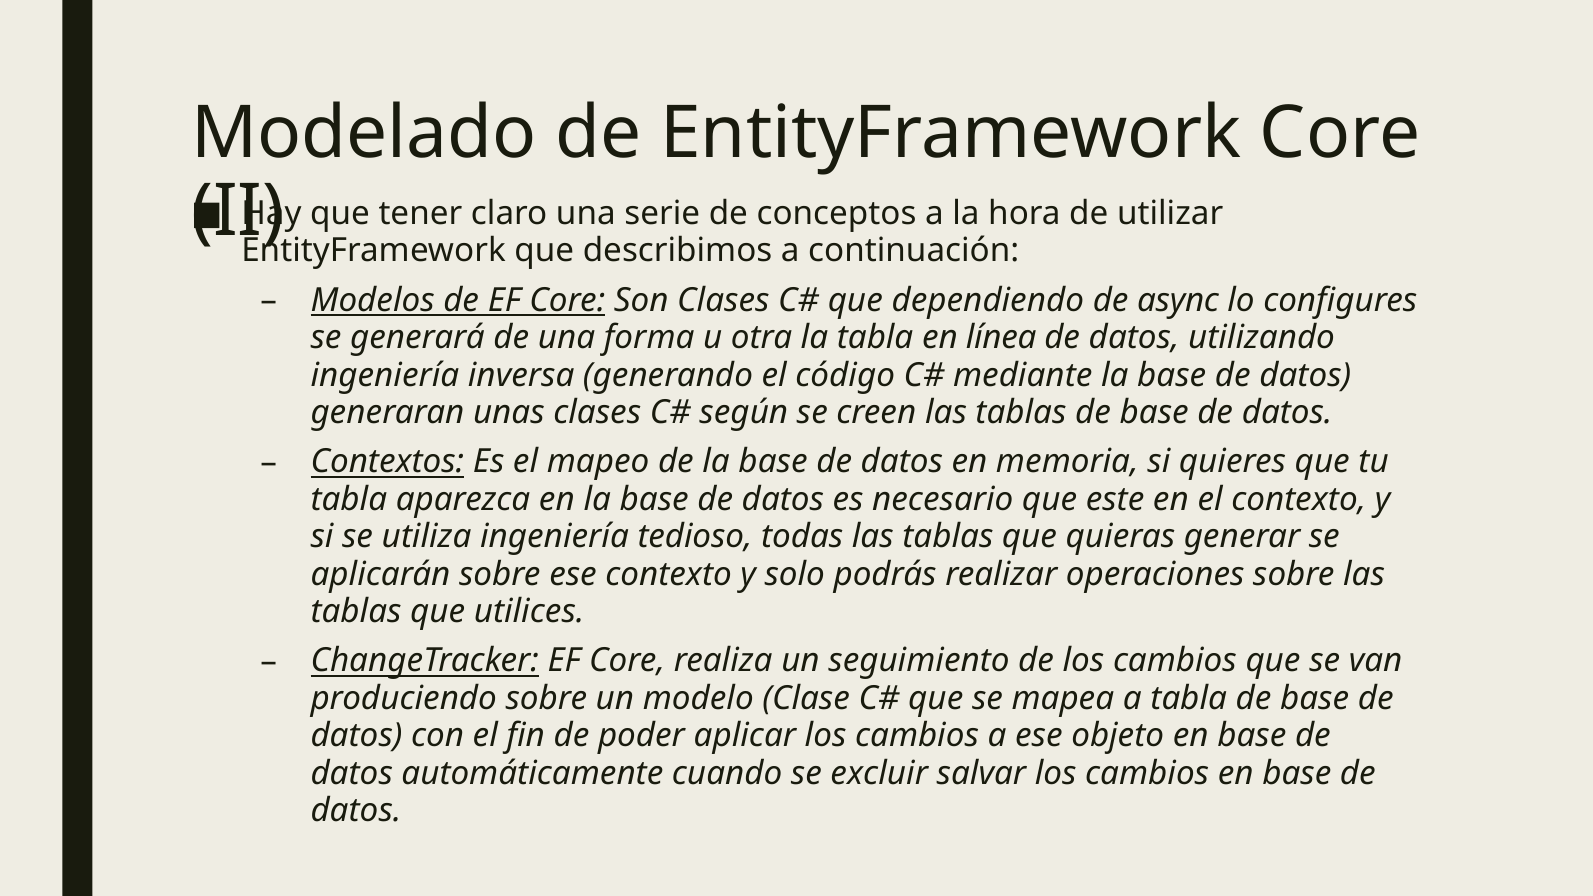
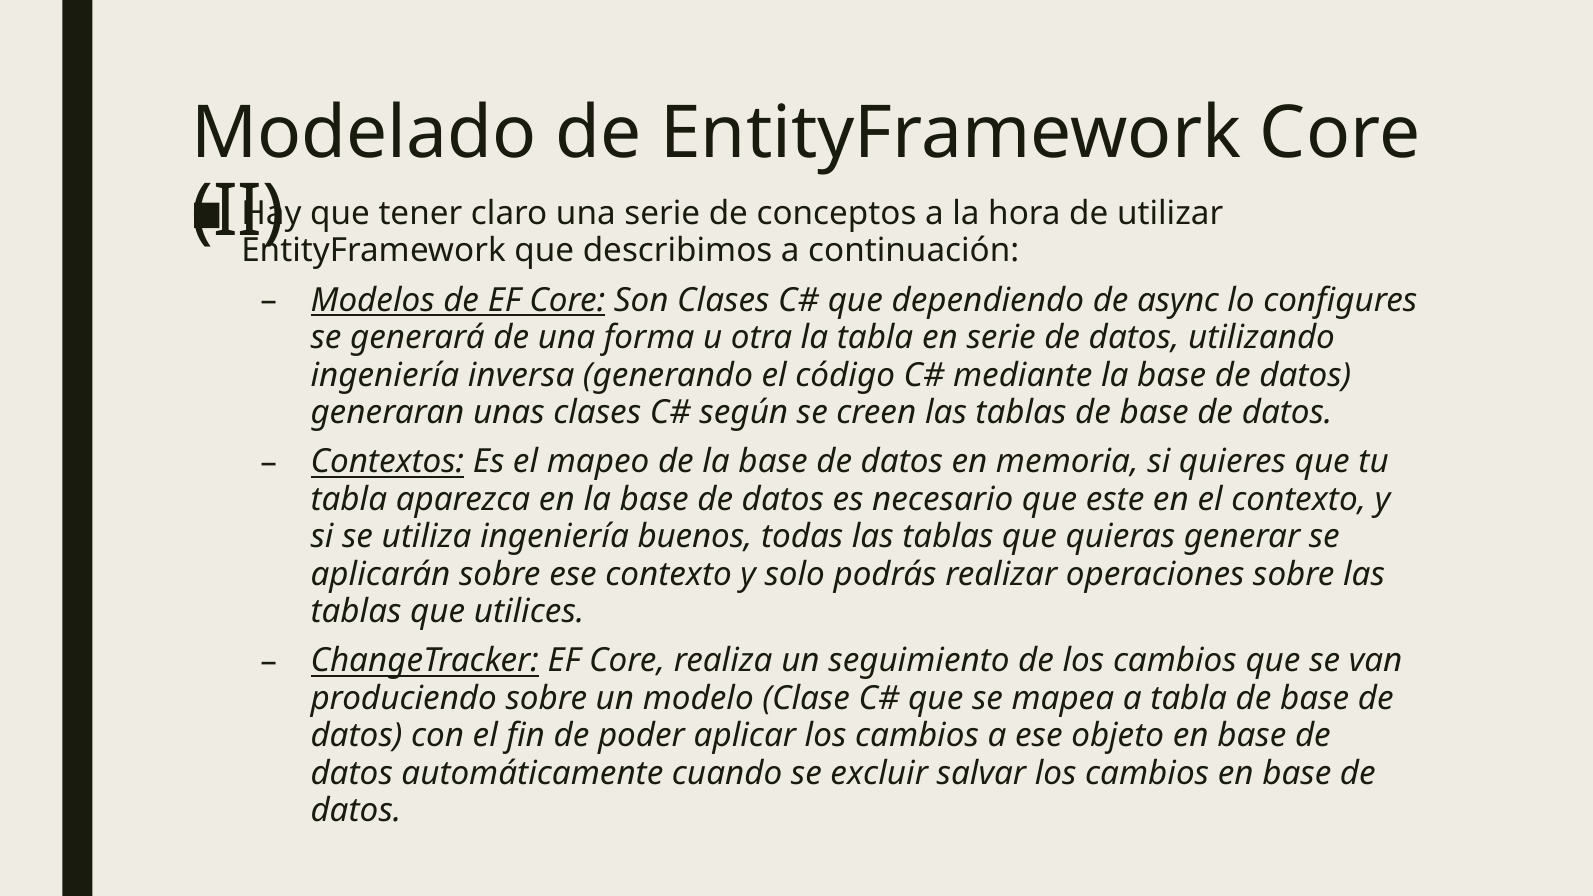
en línea: línea -> serie (1001, 338)
tedioso: tedioso -> buenos (695, 537)
